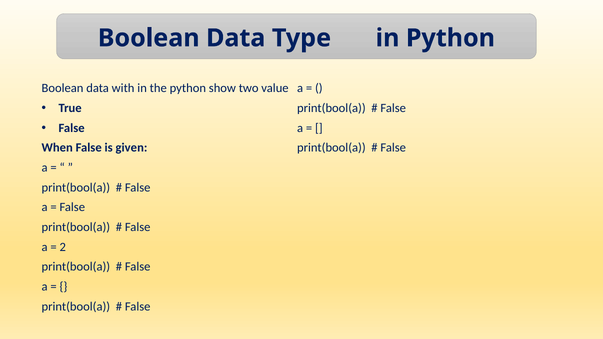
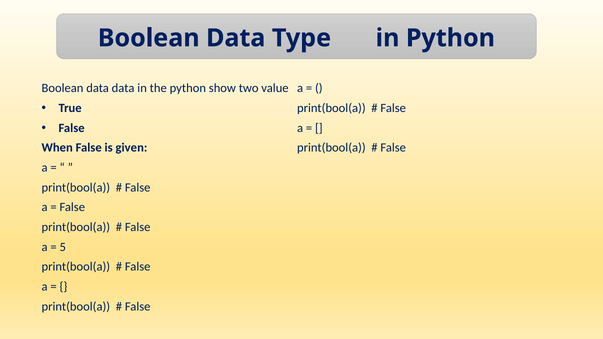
data with: with -> data (123, 88)
2: 2 -> 5 (63, 247)
